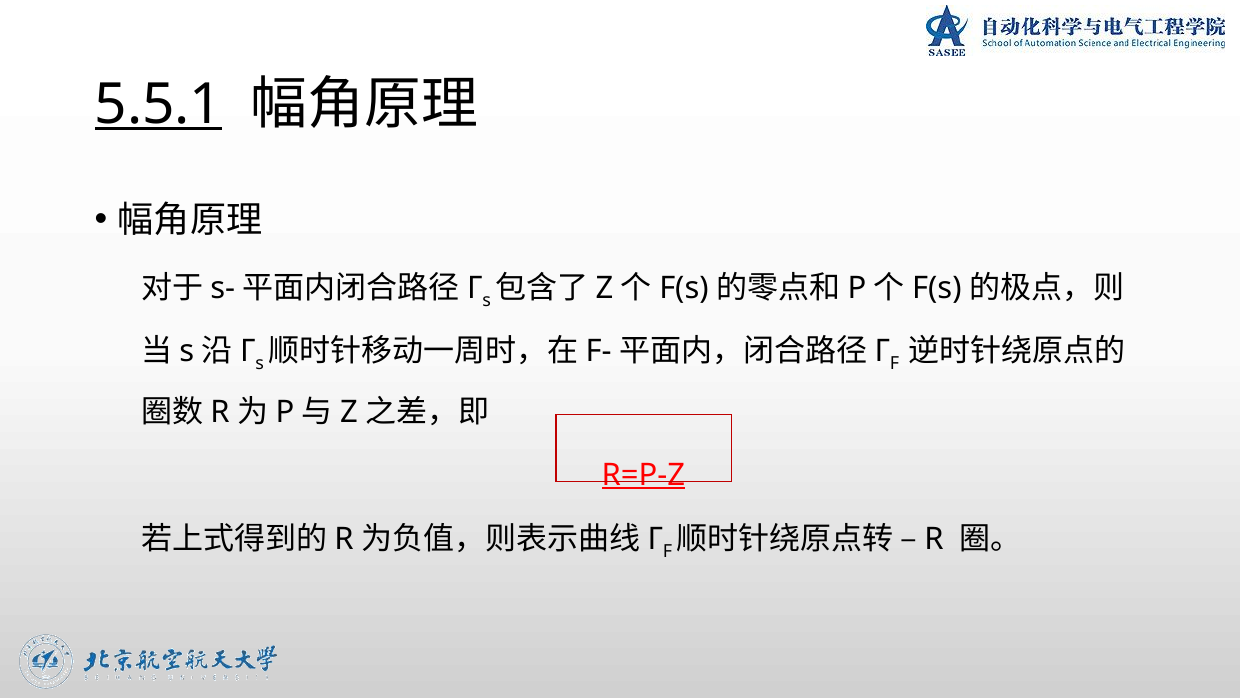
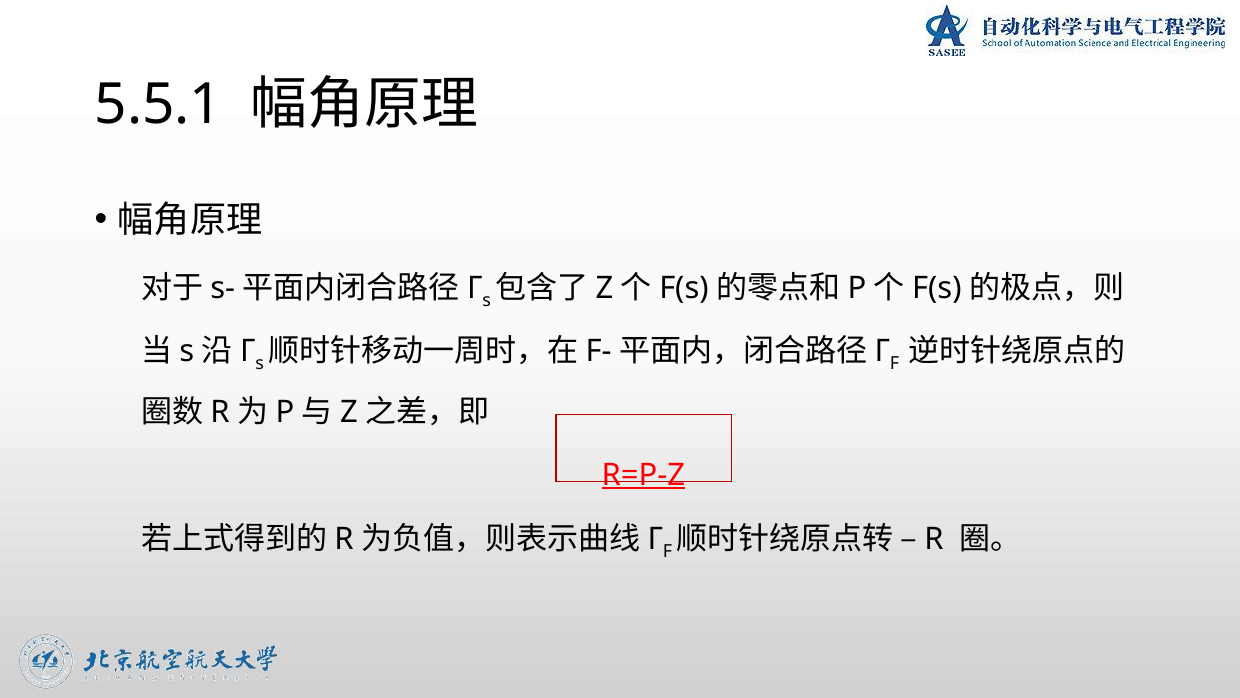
5.5.1 underline: present -> none (158, 104)
